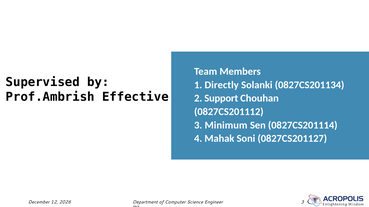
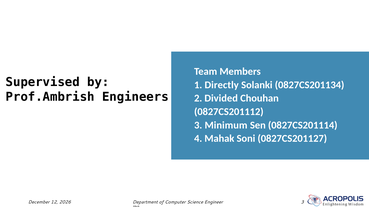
Effective: Effective -> Engineers (135, 97)
Support: Support -> Divided (221, 99)
